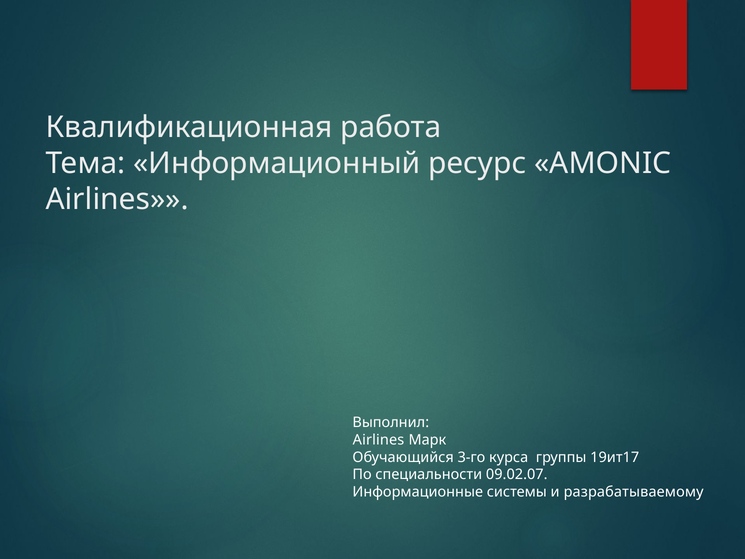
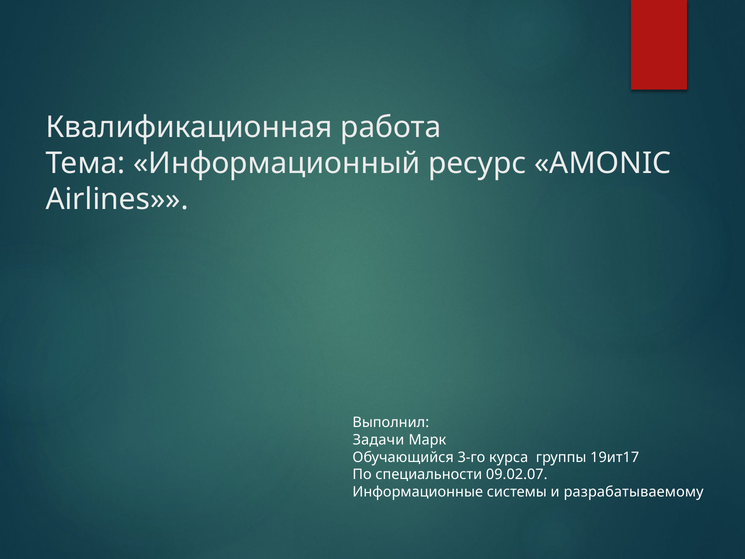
Airlines: Airlines -> Задачи (379, 440)
